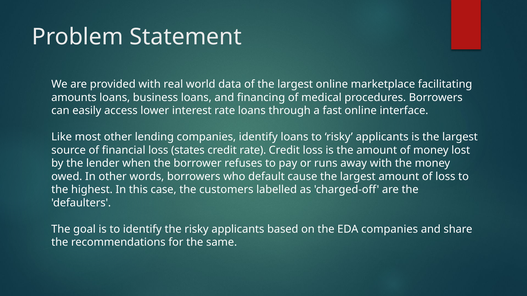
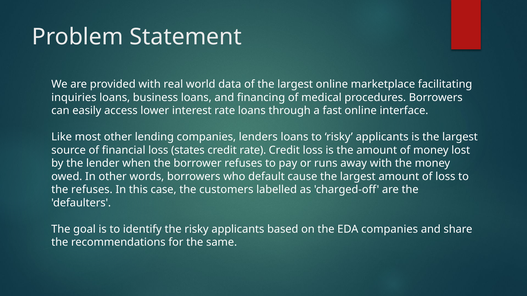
amounts: amounts -> inquiries (74, 98)
companies identify: identify -> lenders (258, 137)
the highest: highest -> refuses (92, 190)
